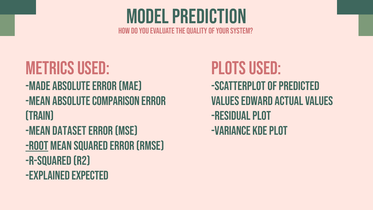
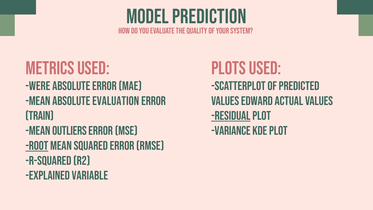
Made: Made -> Were (38, 86)
COMPARISON: COMPARISON -> EVALUATION (116, 101)
RESIDUAL underline: none -> present (231, 116)
DATASET: DATASET -> OUTLIERS (69, 131)
EXPECTED: EXPECTED -> VARIABLE (90, 175)
